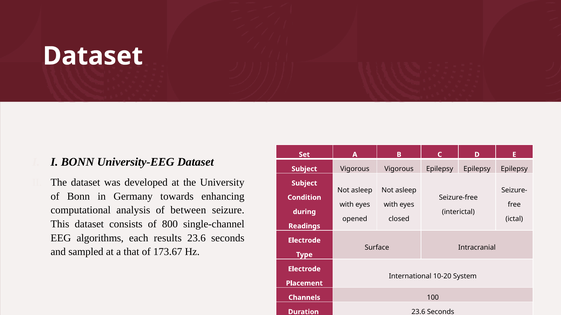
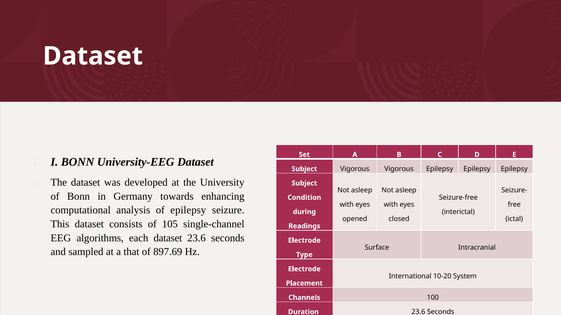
of between: between -> epilepsy (188, 211)
800: 800 -> 105 (170, 224)
each results: results -> dataset (168, 238)
173.67: 173.67 -> 897.69 (168, 252)
